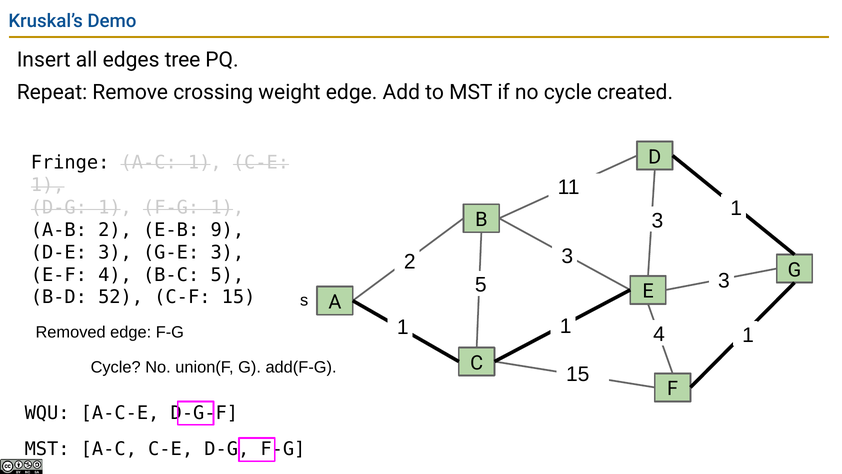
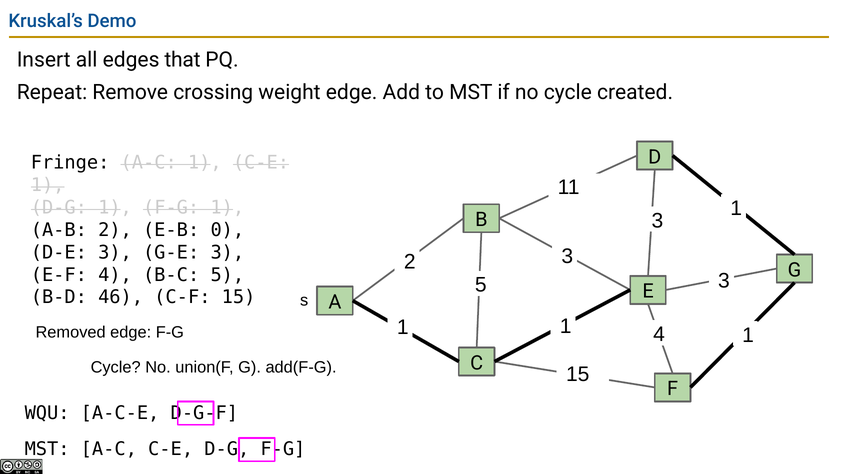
tree: tree -> that (182, 60)
9: 9 -> 0 (227, 230)
52: 52 -> 46 (121, 297)
